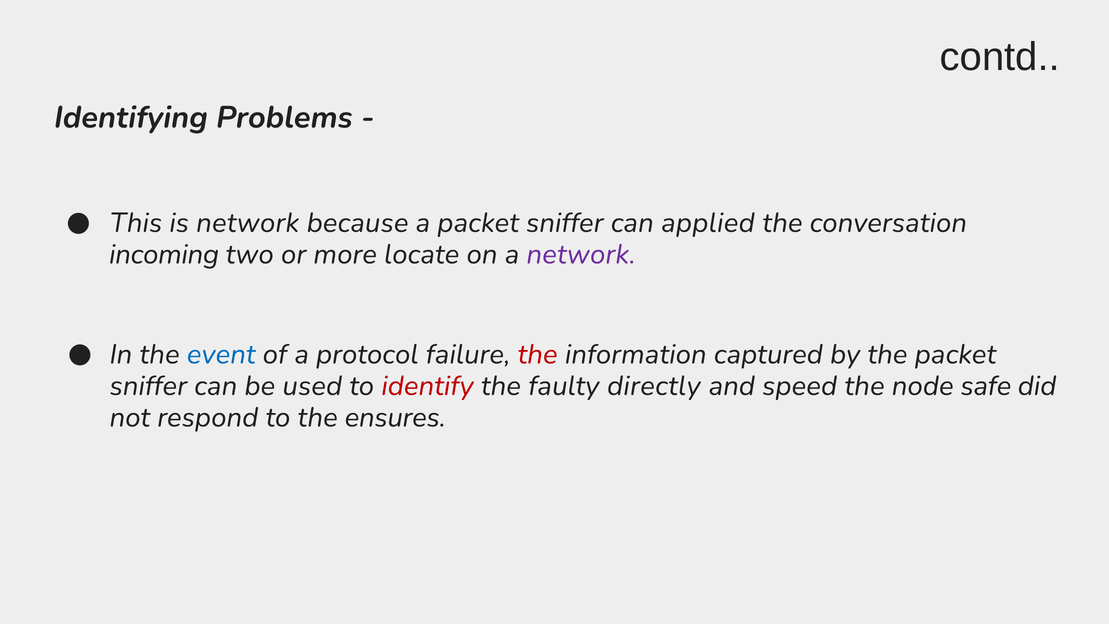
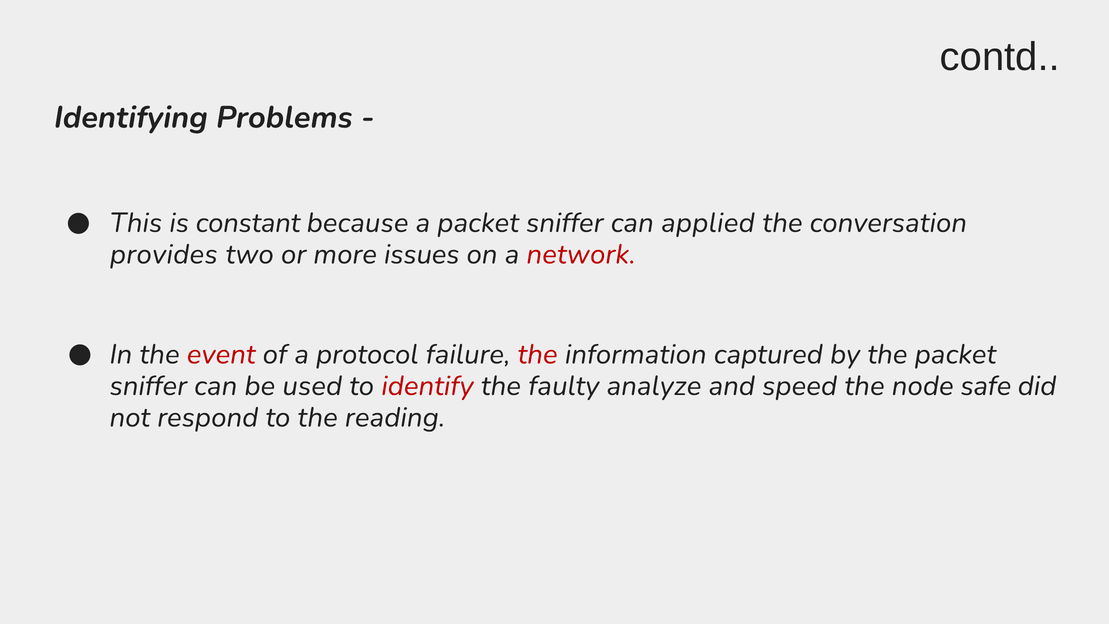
is network: network -> constant (248, 223)
incoming: incoming -> provides (164, 254)
locate: locate -> issues (422, 254)
network colour: purple -> red (581, 254)
event colour: blue -> red (221, 354)
directly: directly -> analyze (654, 386)
ensures: ensures -> reading (395, 417)
